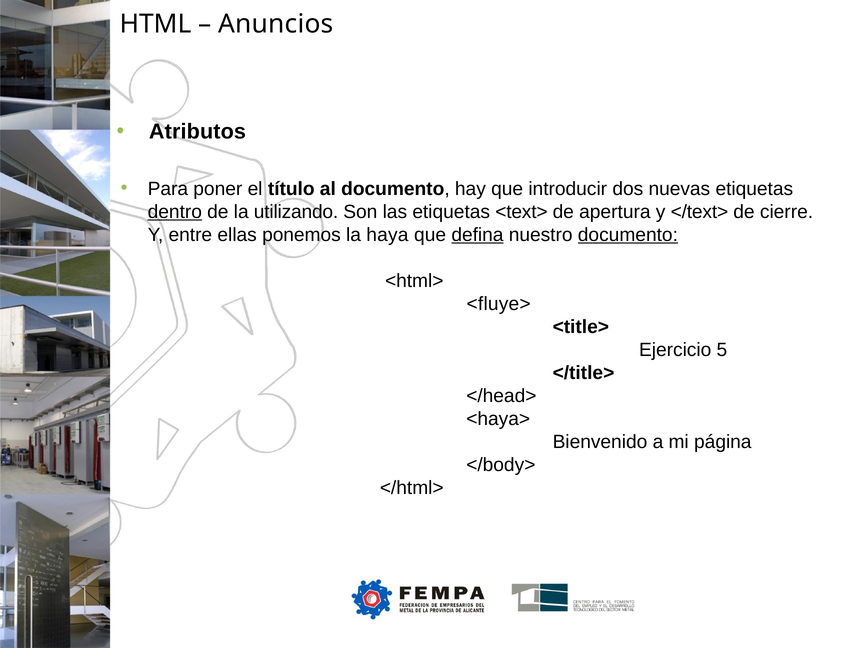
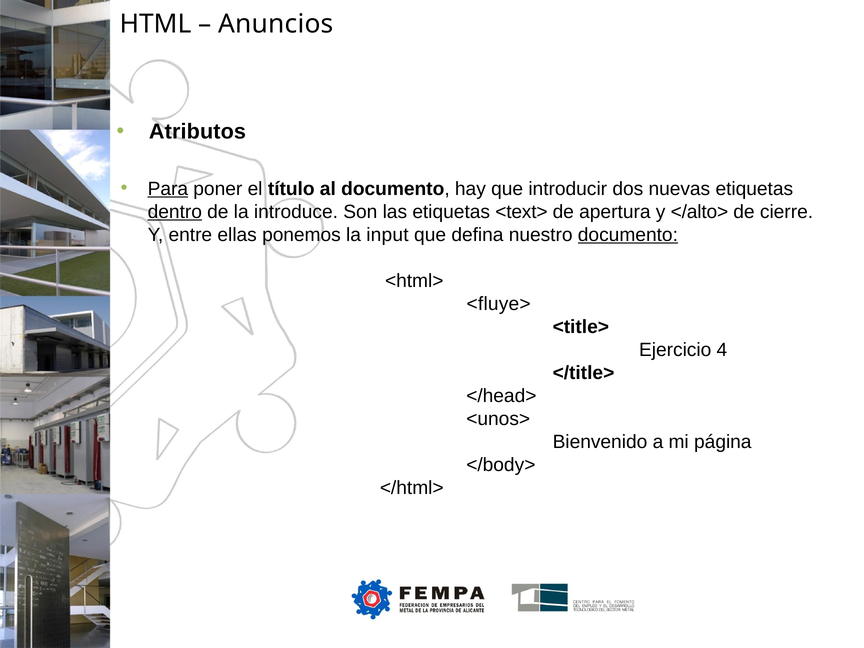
Para underline: none -> present (168, 189)
utilizando: utilizando -> introduce (296, 212)
</text>: </text> -> </alto> (699, 212)
haya: haya -> input (387, 235)
defina underline: present -> none (477, 235)
5: 5 -> 4 (722, 350)
<haya>: <haya> -> <unos> (498, 419)
